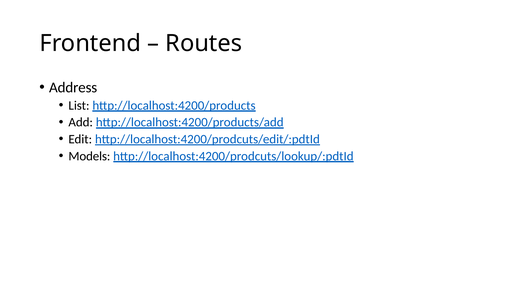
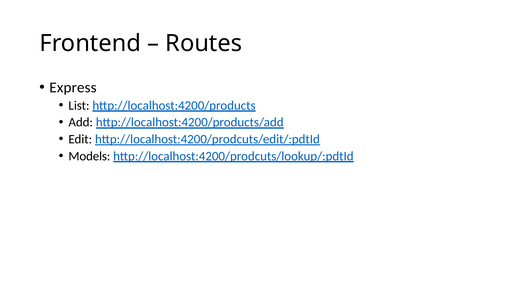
Address: Address -> Express (73, 87)
